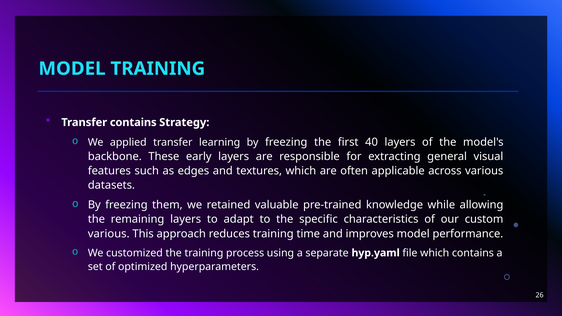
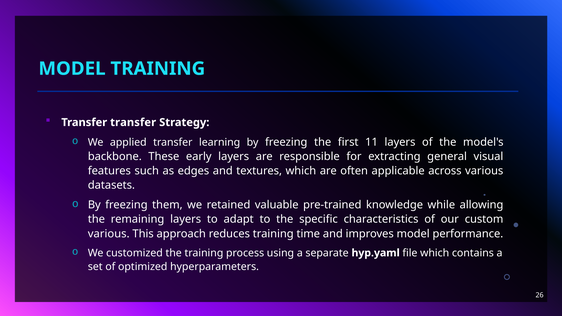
Transfer contains: contains -> transfer (133, 122)
40: 40 -> 11 (371, 142)
